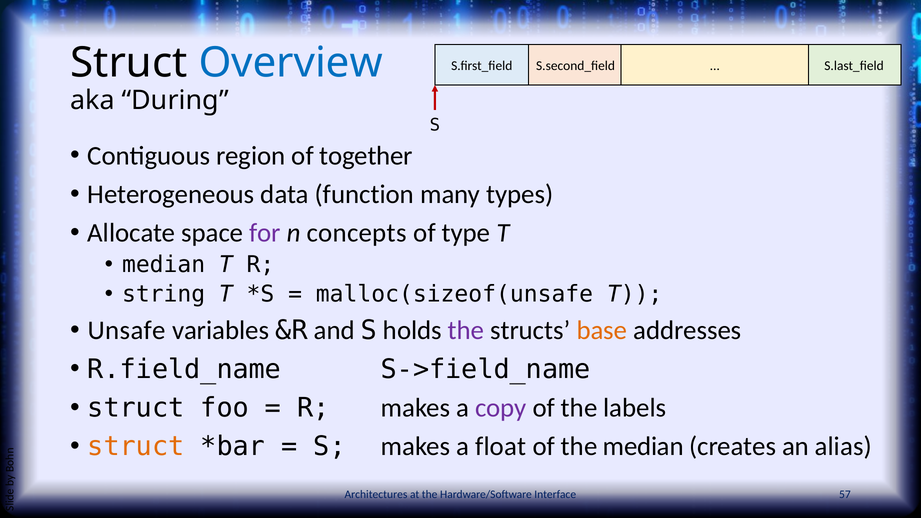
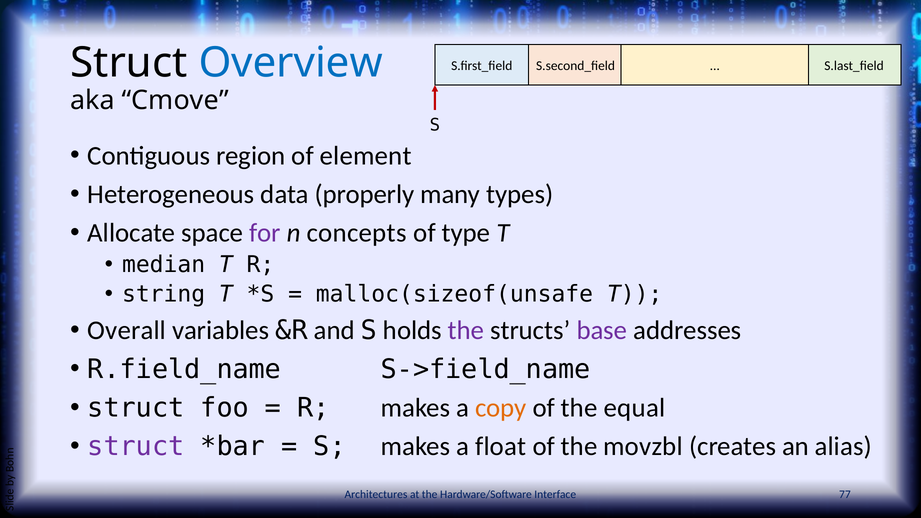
During: During -> Cmove (175, 100)
together: together -> element (366, 156)
function: function -> properly (364, 194)
Unsafe: Unsafe -> Overall (127, 331)
base colour: orange -> purple (602, 331)
copy colour: purple -> orange (501, 408)
labels: labels -> equal (635, 408)
struct colour: orange -> purple (136, 446)
the median: median -> movzbl (643, 446)
57: 57 -> 77 (845, 495)
